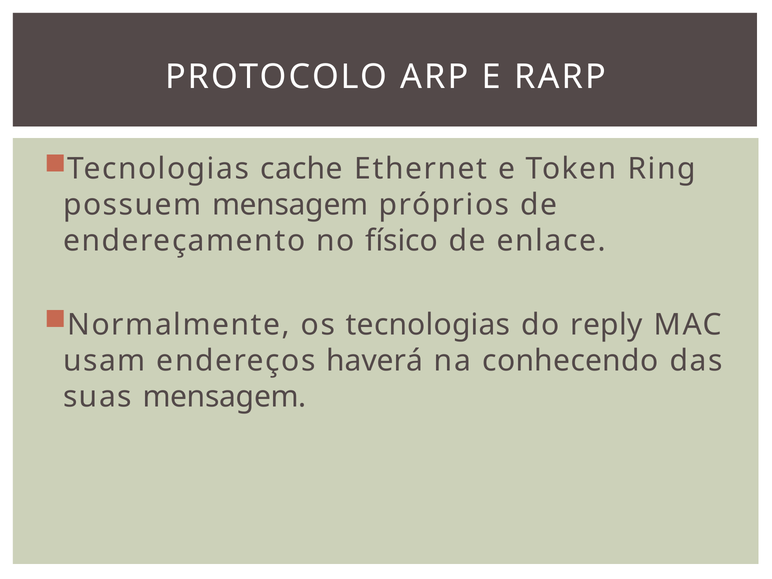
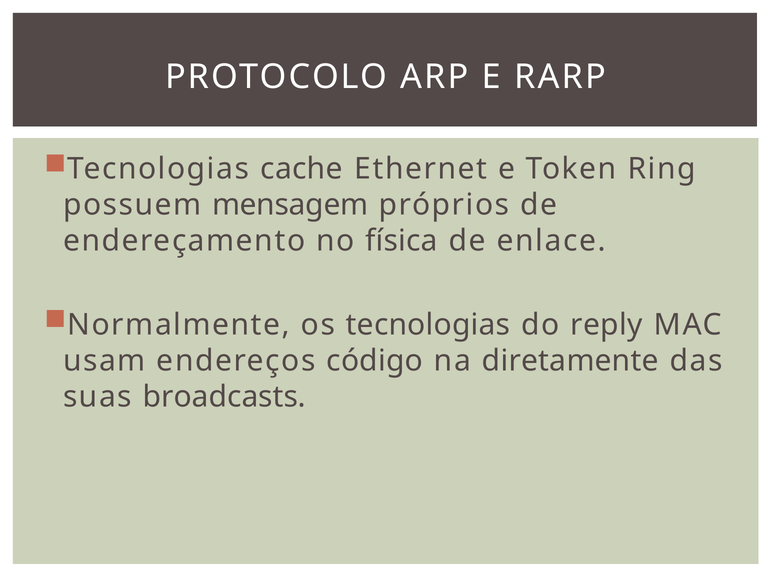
físico: físico -> física (401, 241)
haverá: haverá -> código (375, 361)
conhecendo: conhecendo -> diretamente (570, 361)
suas mensagem: mensagem -> broadcasts (224, 397)
